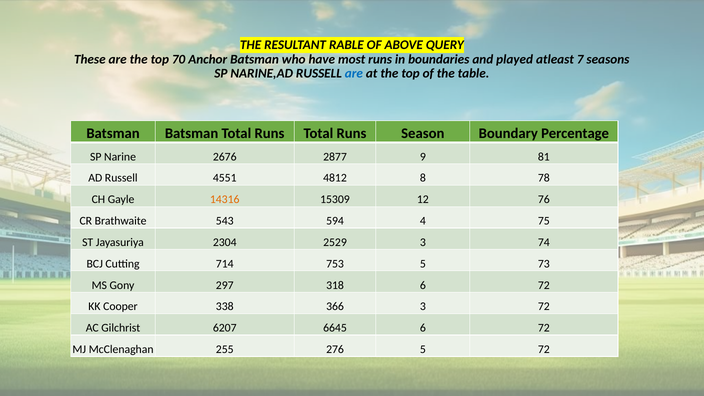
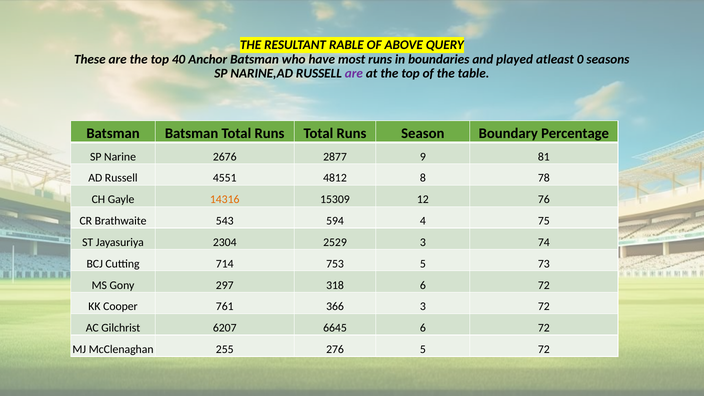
70: 70 -> 40 (179, 59)
7: 7 -> 0 (580, 59)
are colour: blue -> purple (354, 74)
338: 338 -> 761 (225, 307)
